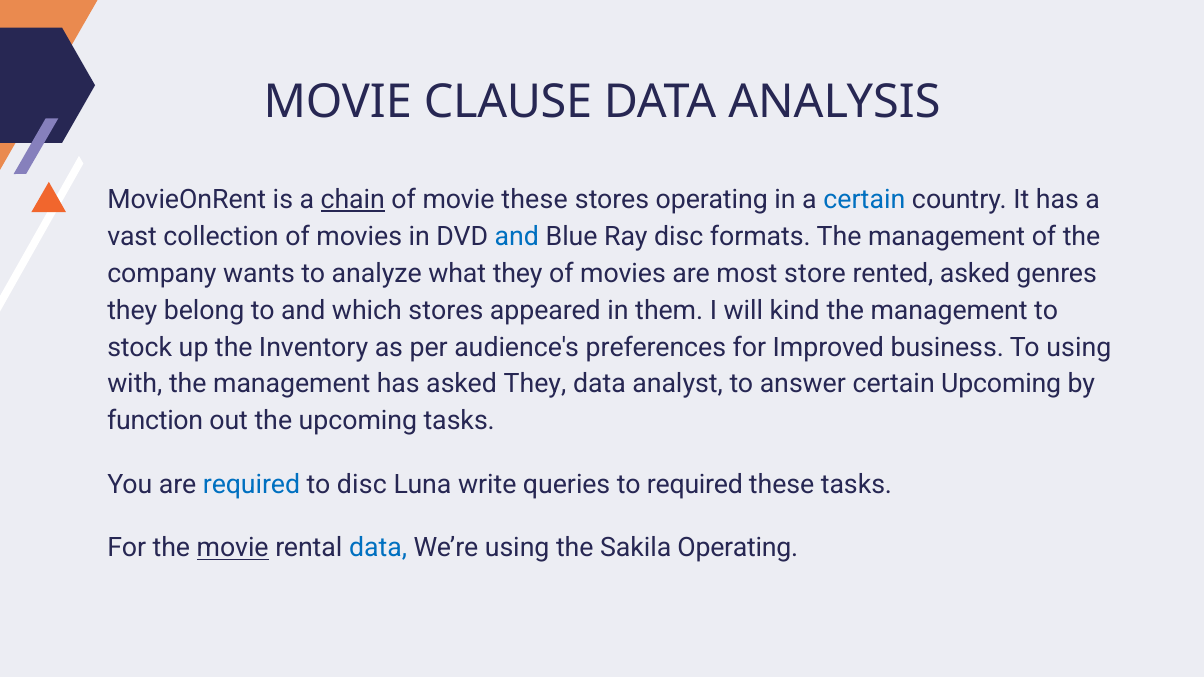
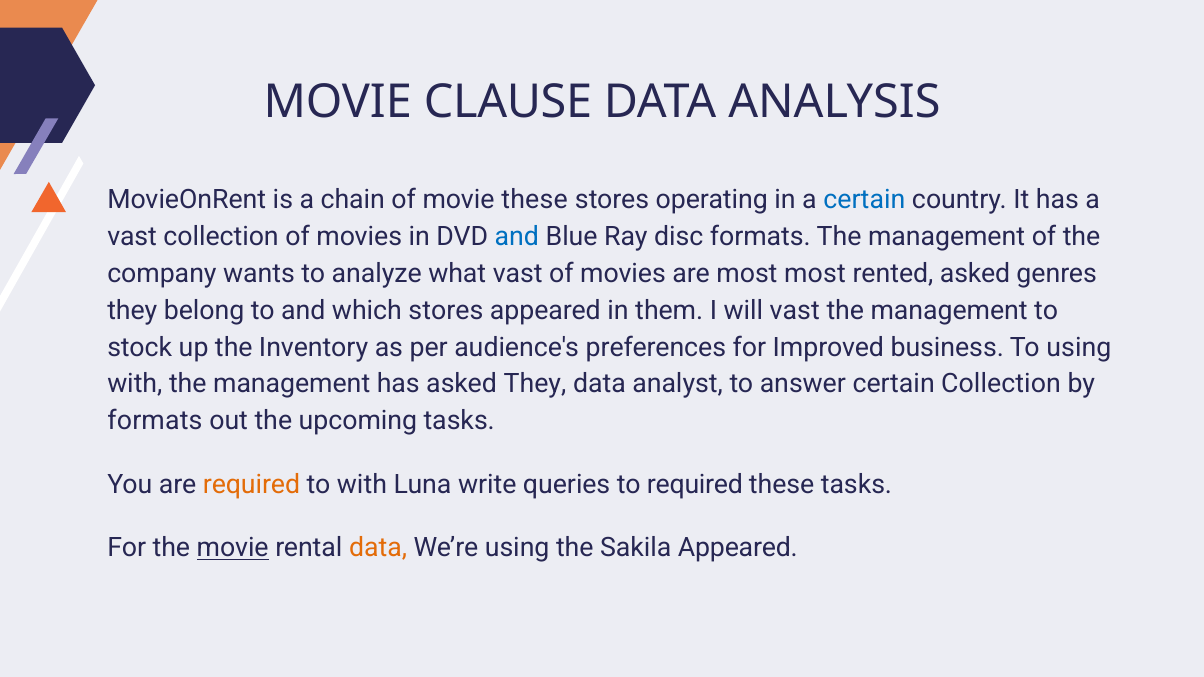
chain underline: present -> none (353, 200)
what they: they -> vast (518, 274)
most store: store -> most (815, 274)
will kind: kind -> vast (795, 311)
certain Upcoming: Upcoming -> Collection (1001, 384)
function: function -> formats (155, 421)
required colour: blue -> orange (251, 485)
to disc: disc -> with (362, 485)
data colour: blue -> orange (378, 548)
Sakila Operating: Operating -> Appeared (738, 548)
